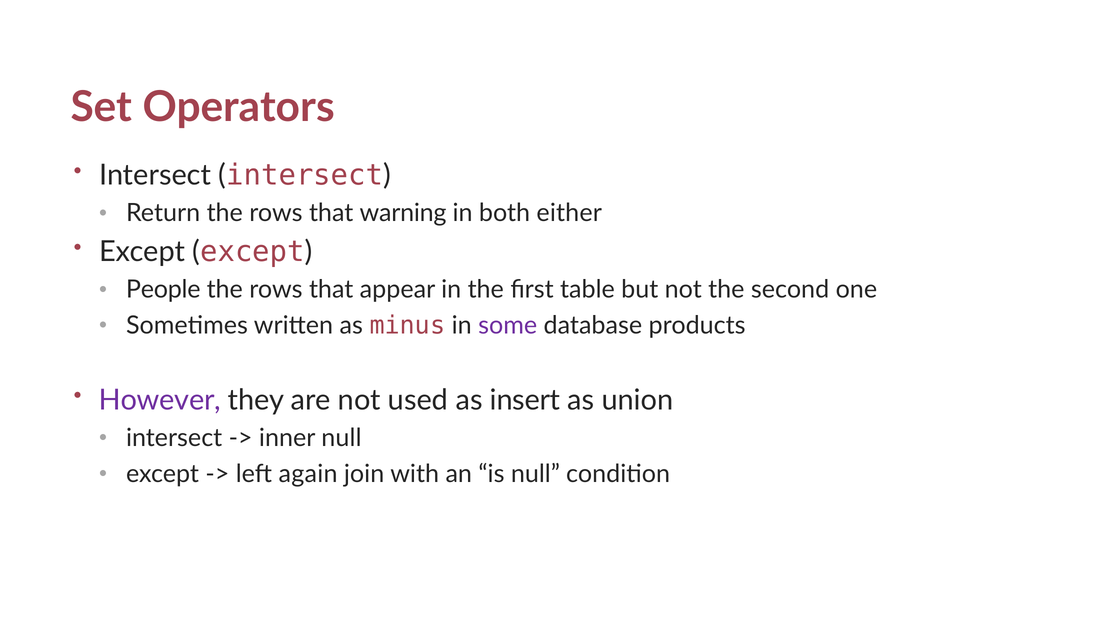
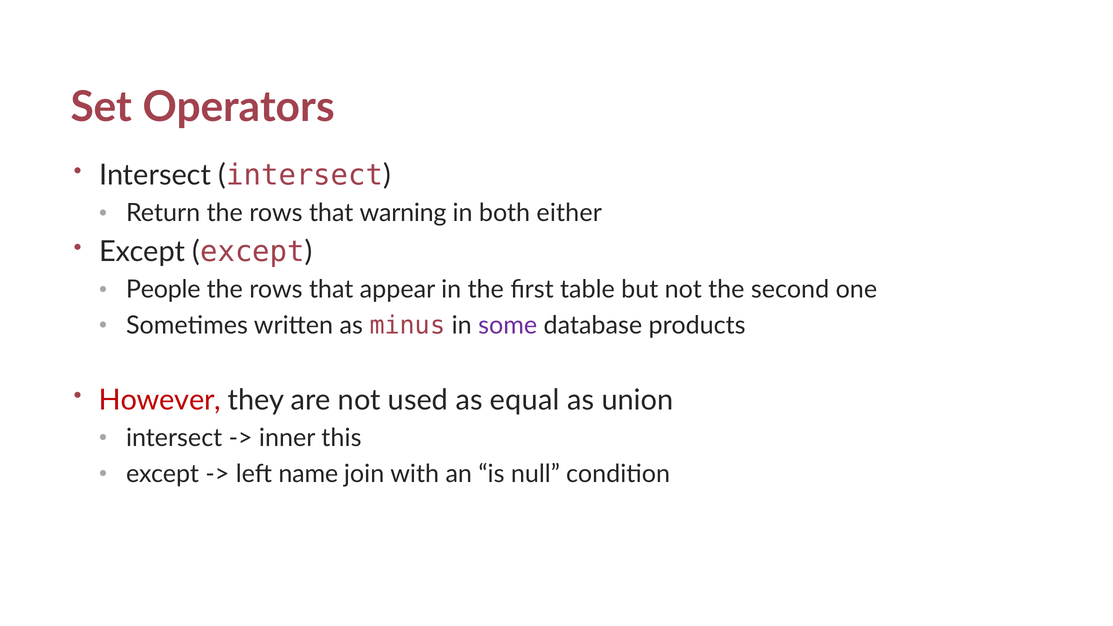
However colour: purple -> red (160, 400)
insert: insert -> equal (525, 400)
inner null: null -> this (341, 438)
again: again -> name (308, 474)
